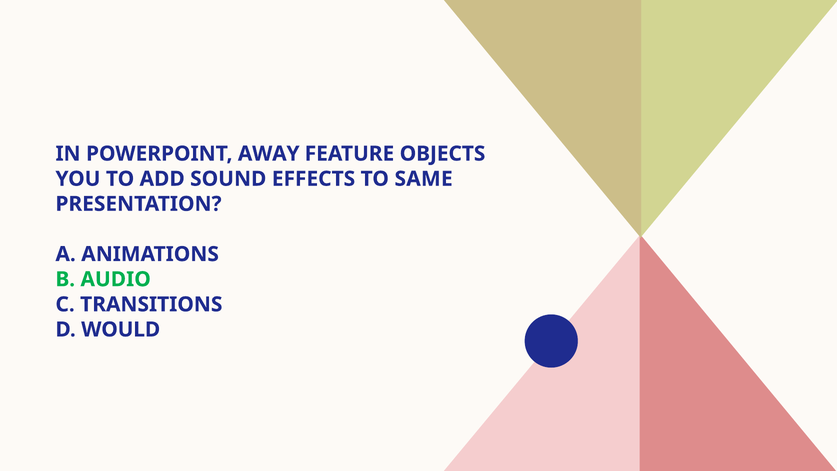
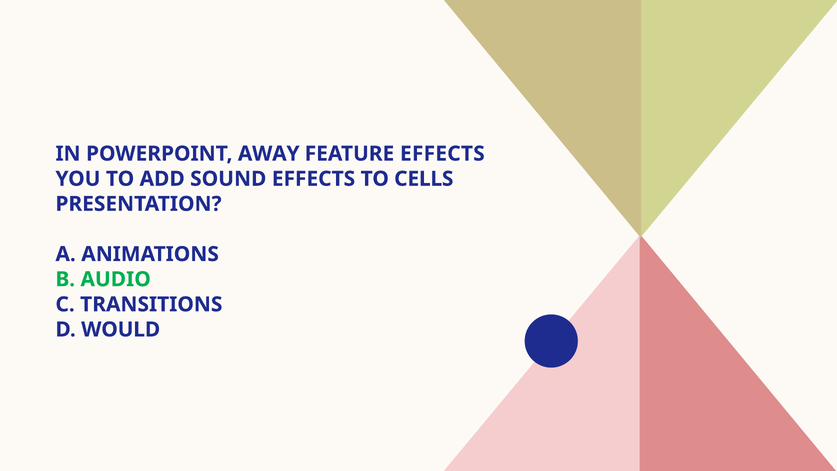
FEATURE OBJECTS: OBJECTS -> EFFECTS (442, 154)
SAME: SAME -> CELLS (424, 179)
